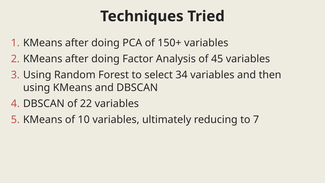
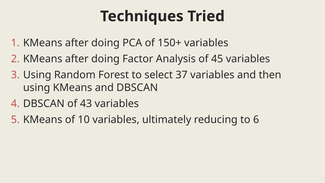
34: 34 -> 37 (182, 75)
22: 22 -> 43 (86, 103)
7: 7 -> 6 (256, 119)
